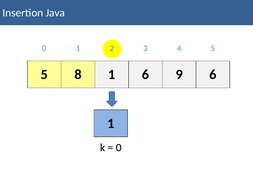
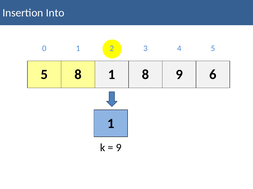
Java: Java -> Into (55, 13)
1 6: 6 -> 8 (145, 75)
0: 0 -> 9 (119, 148)
